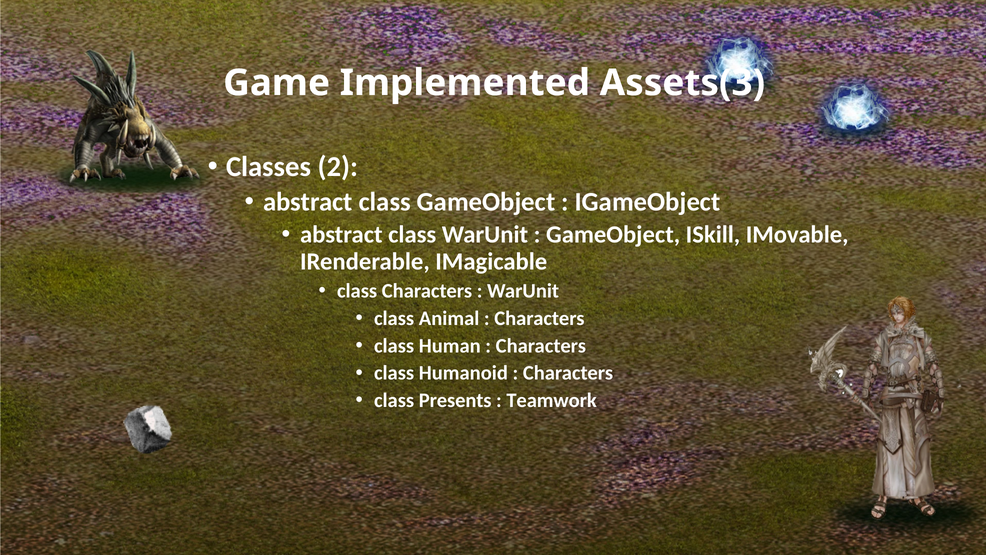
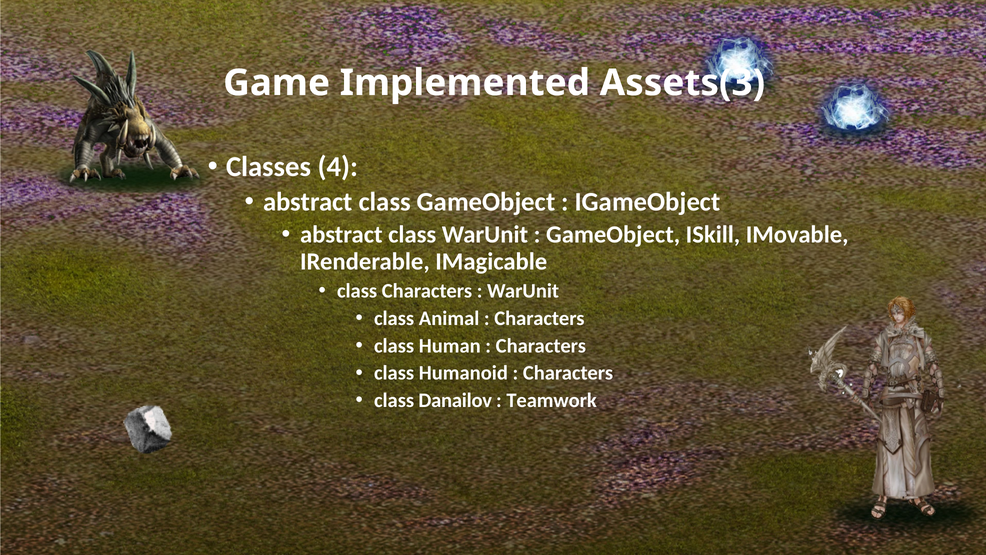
2: 2 -> 4 (338, 167)
Presents: Presents -> Danailov (455, 400)
